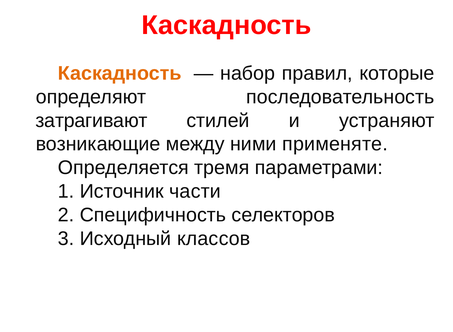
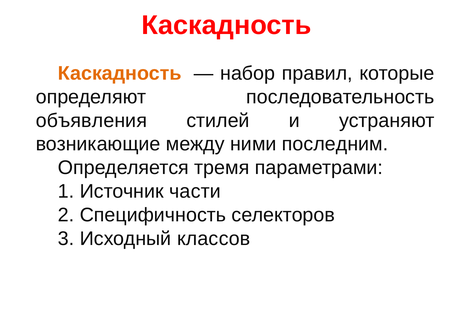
затрагивают: затрагивают -> объявления (91, 121)
применяте: применяте -> последним (335, 144)
